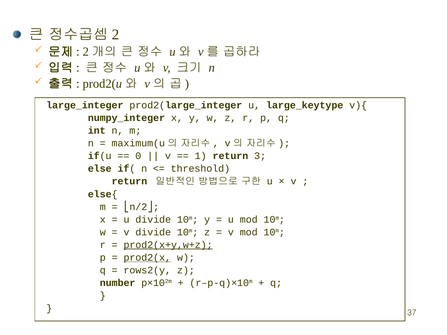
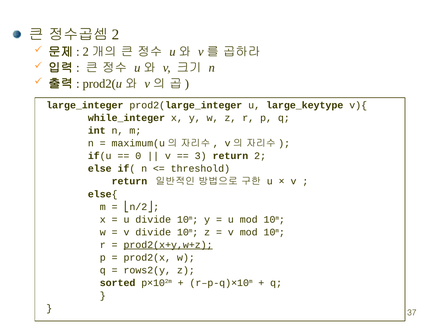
numpy_integer: numpy_integer -> while_integer (126, 118)
1: 1 -> 3 (201, 156)
3: 3 -> 2 (260, 156)
prod2(x underline: present -> none (147, 258)
number: number -> sorted (118, 283)
